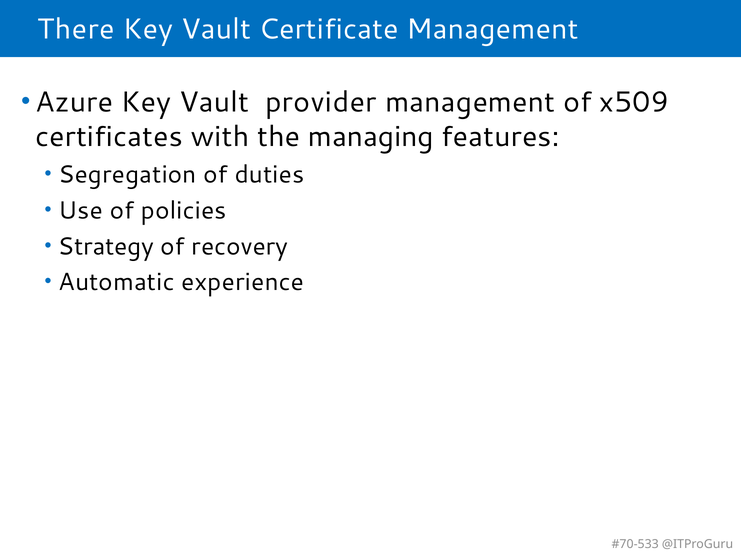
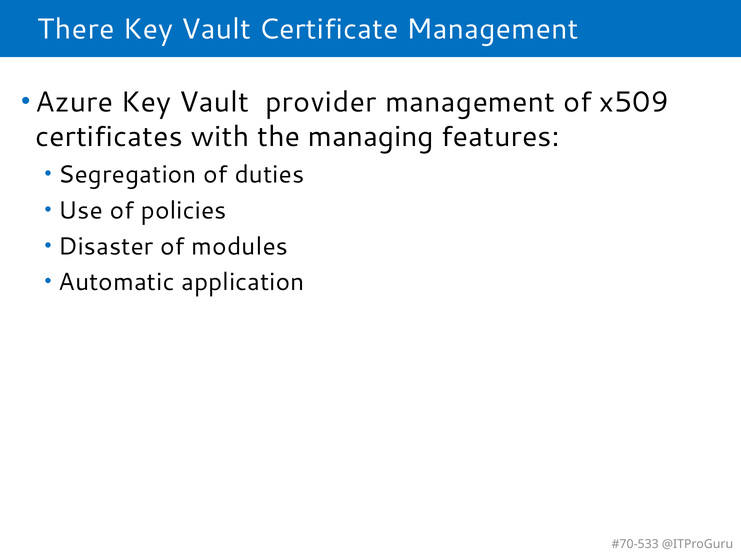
Strategy: Strategy -> Disaster (106, 246)
recovery: recovery -> modules (240, 246)
experience: experience -> application (243, 282)
